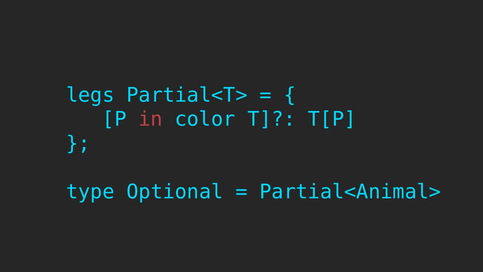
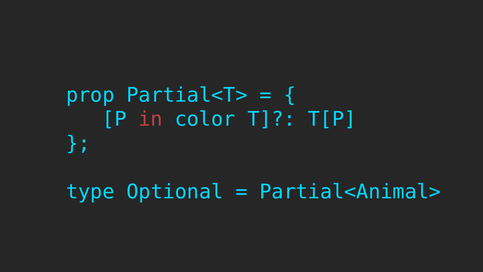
legs: legs -> prop (90, 95)
